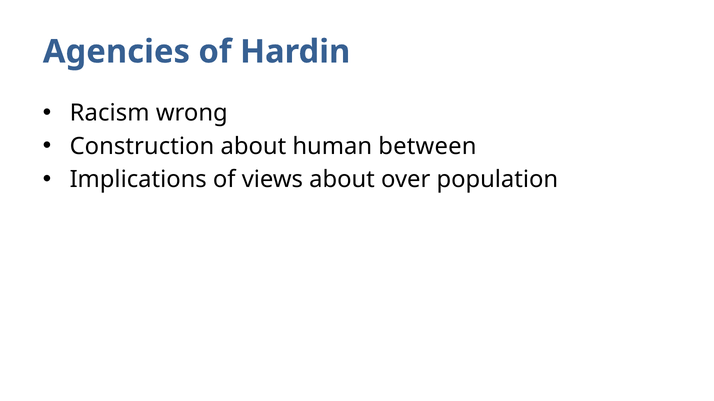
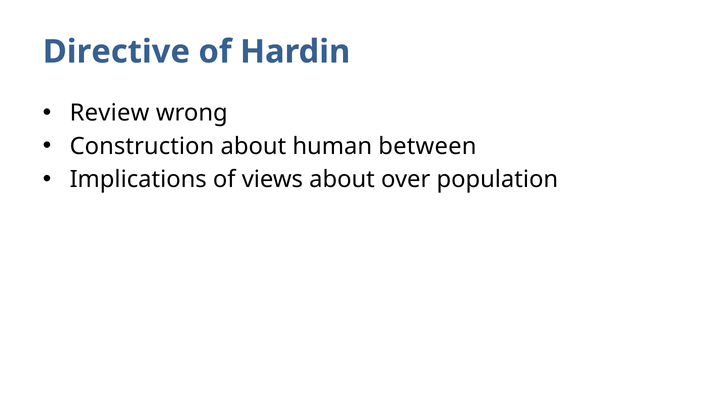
Agencies: Agencies -> Directive (116, 52)
Racism: Racism -> Review (110, 113)
